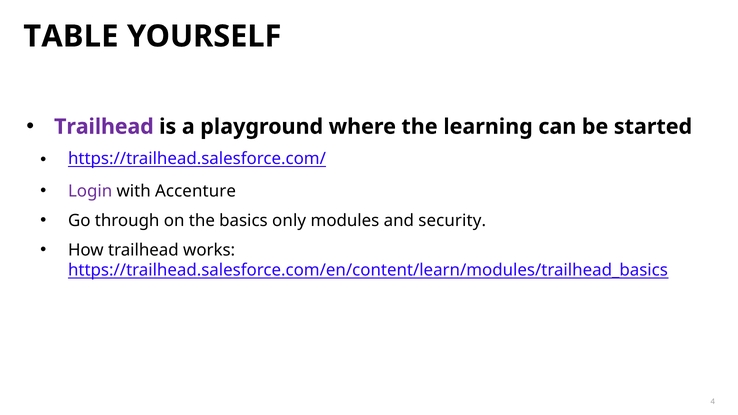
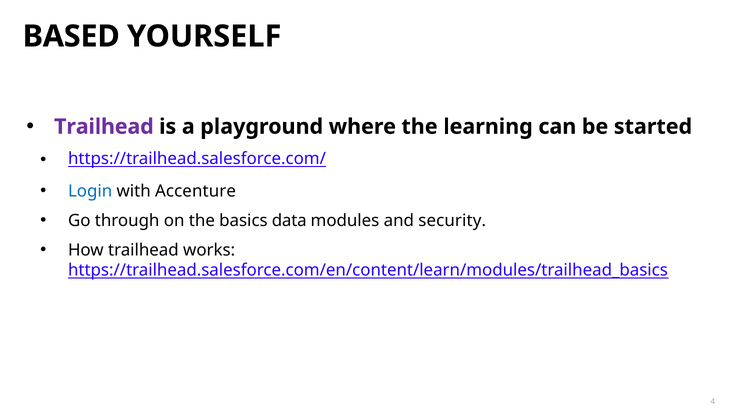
TABLE: TABLE -> BASED (71, 36)
Login colour: purple -> blue (90, 191)
only: only -> data (289, 221)
